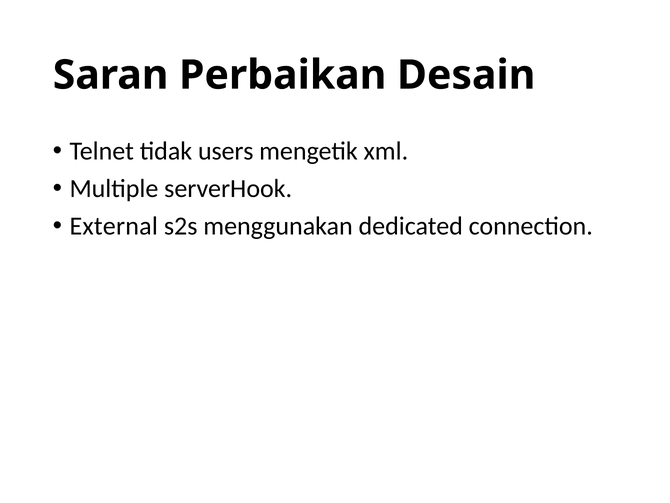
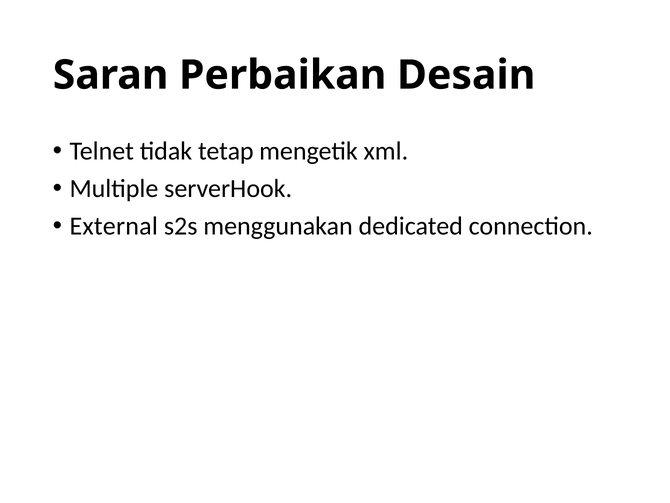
users: users -> tetap (226, 151)
